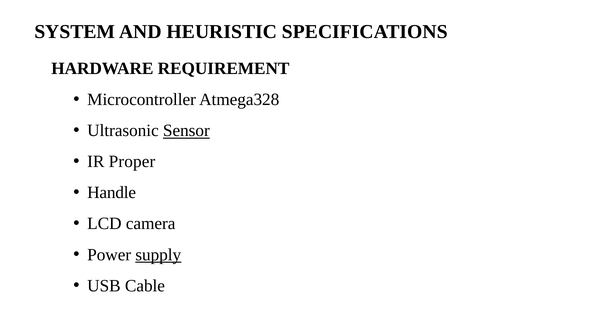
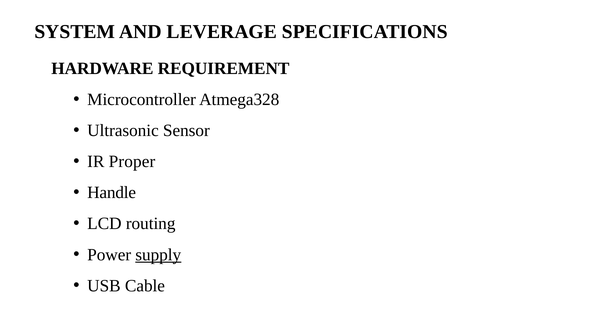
HEURISTIC: HEURISTIC -> LEVERAGE (222, 32)
Sensor underline: present -> none (186, 131)
camera: camera -> routing (151, 224)
